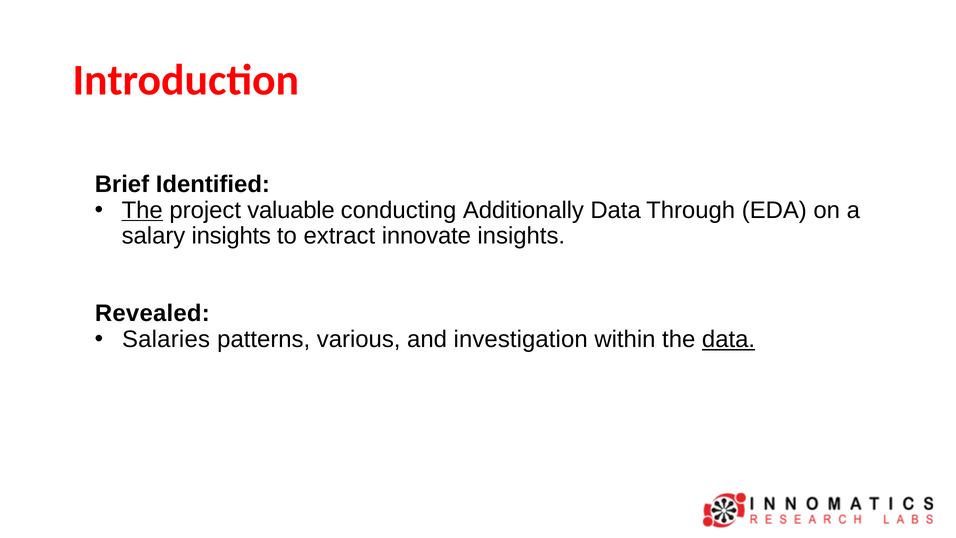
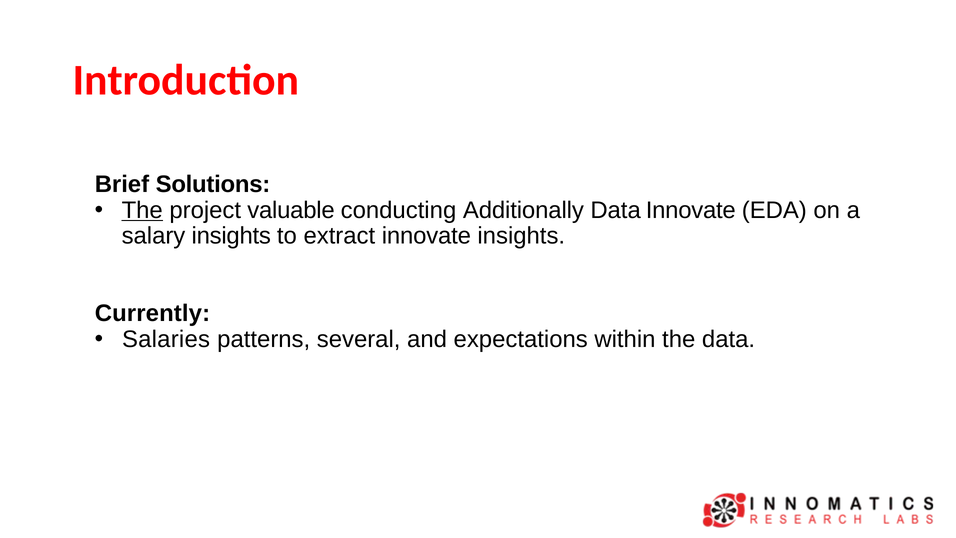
Identified: Identified -> Solutions (213, 184)
Data Through: Through -> Innovate (691, 210)
Revealed: Revealed -> Currently (152, 313)
various: various -> several (359, 339)
investigation: investigation -> expectations (521, 339)
data underline: present -> none (729, 339)
